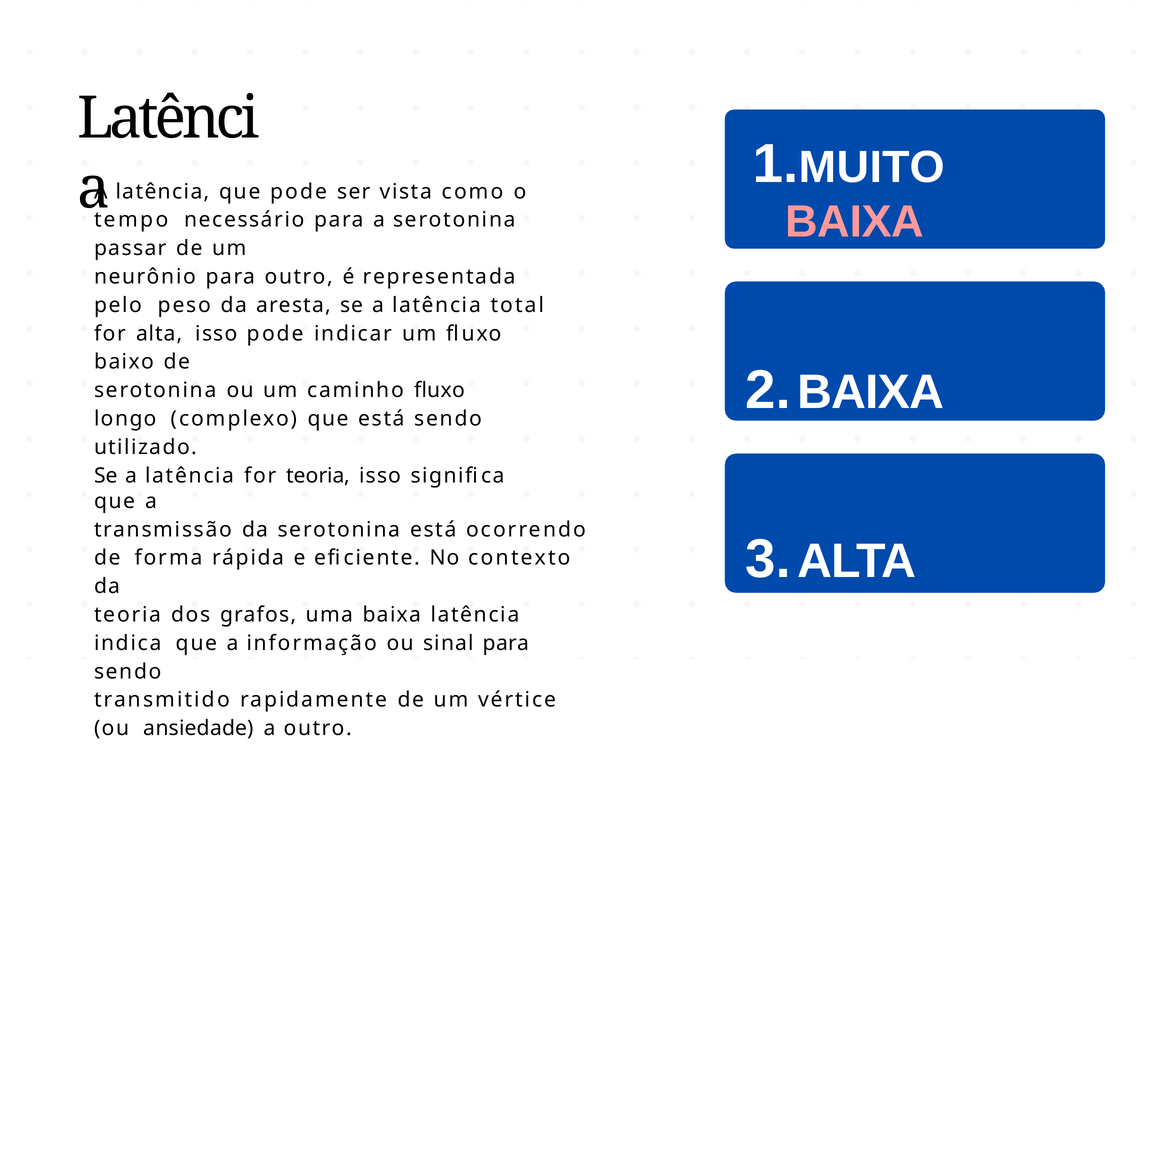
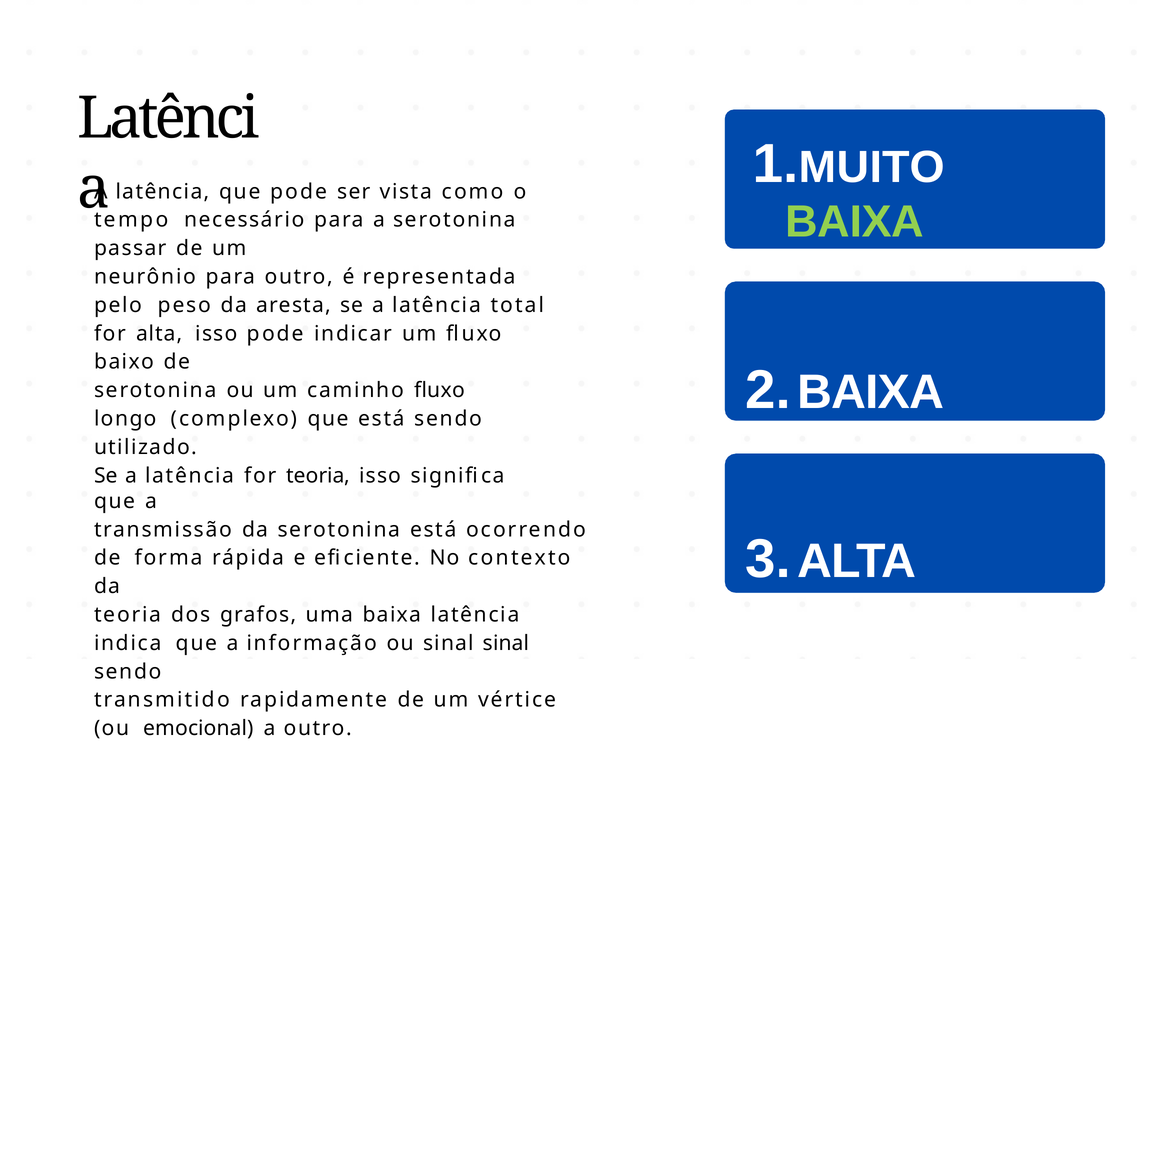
BAIXA colour: pink -> light green (855, 222)
sinal para: para -> sinal (506, 643)
ansiedade: ansiedade -> emocional (199, 728)
